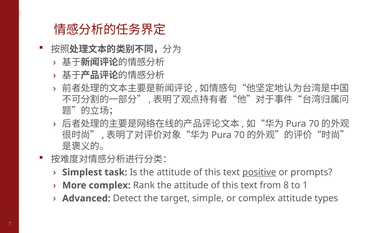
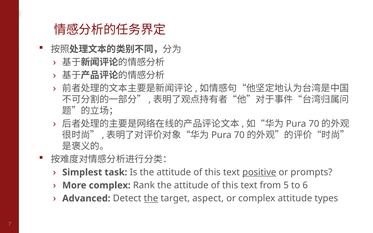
8: 8 -> 5 (286, 185)
1: 1 -> 6 (305, 185)
the underline: none -> present (151, 199)
simple: simple -> aspect (208, 199)
